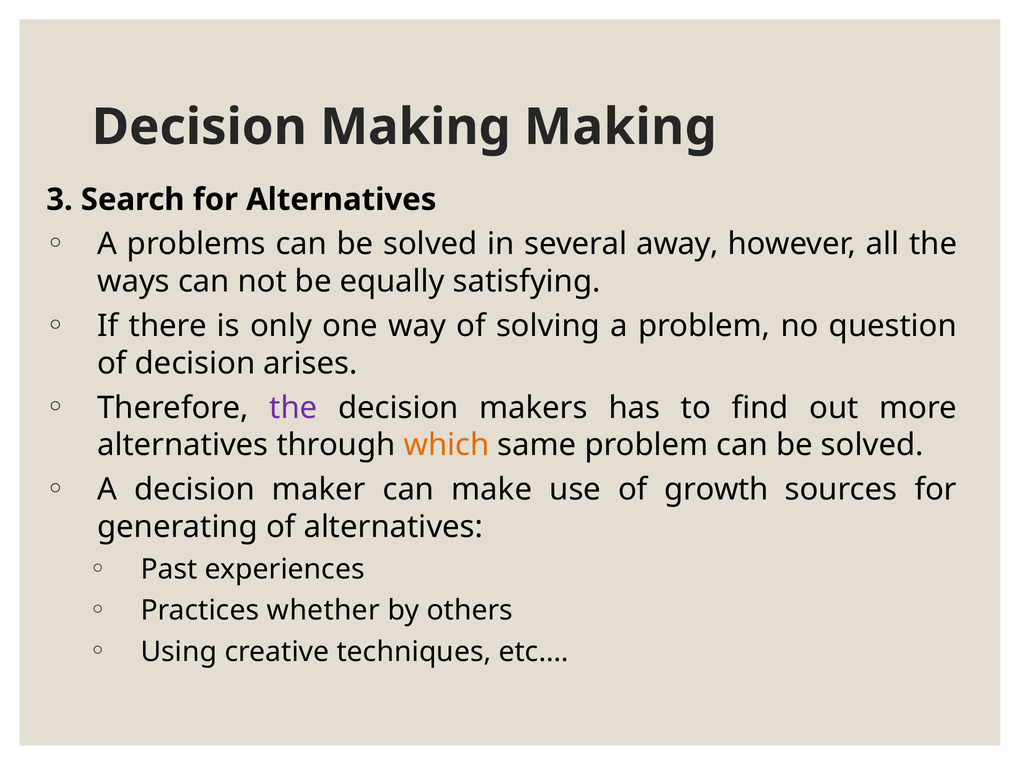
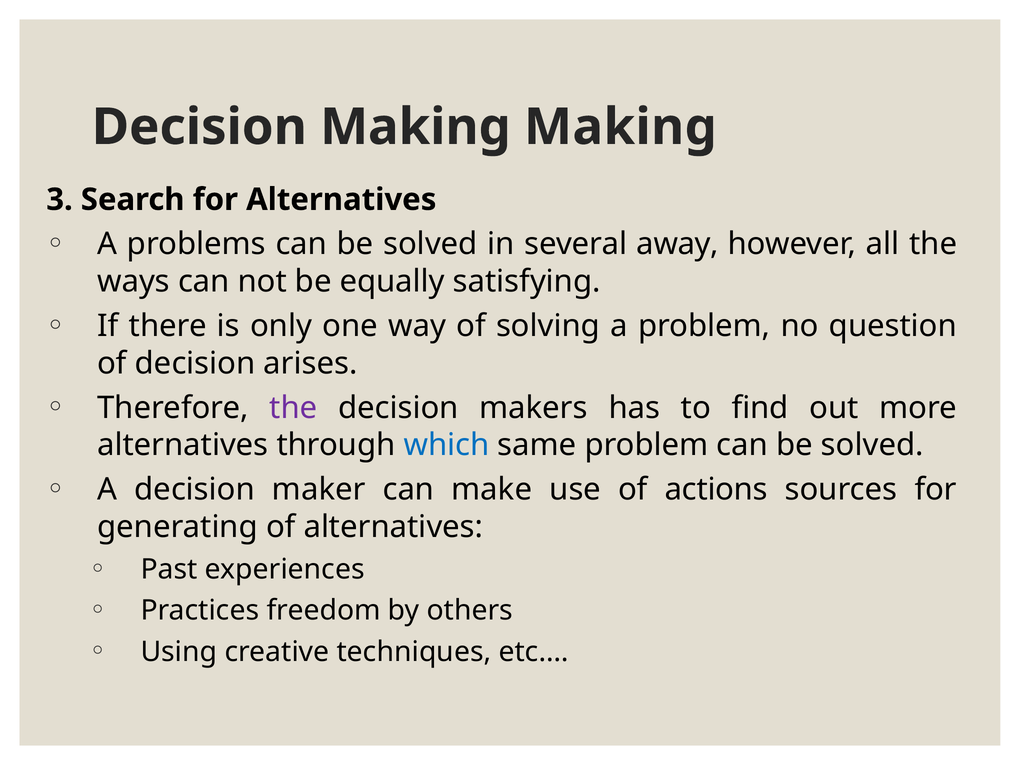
which colour: orange -> blue (447, 445)
growth: growth -> actions (716, 490)
whether: whether -> freedom (324, 611)
